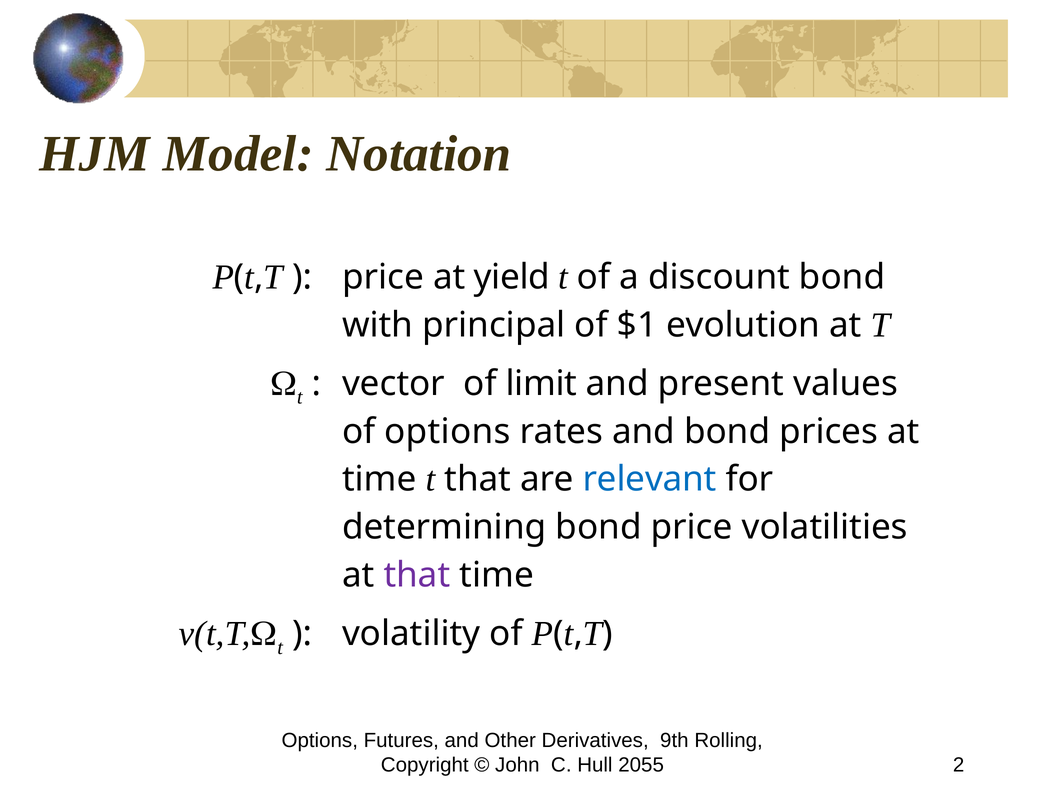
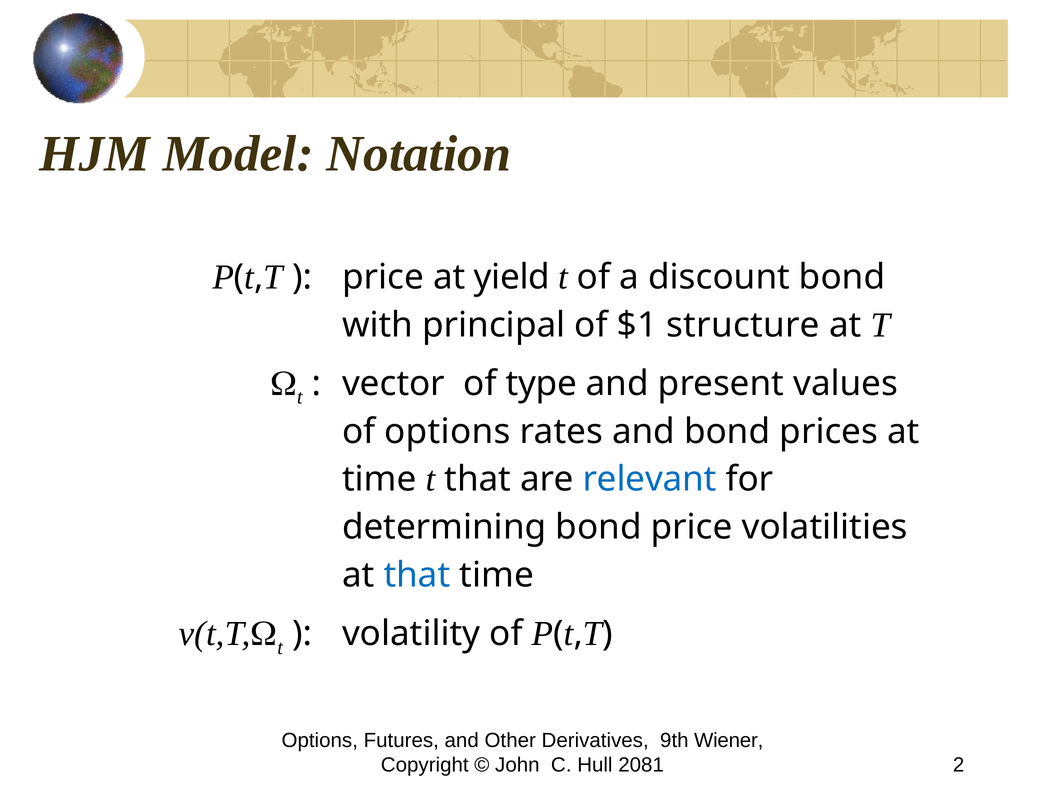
evolution: evolution -> structure (743, 325)
limit: limit -> type (541, 384)
that colour: purple -> blue (417, 576)
Rolling: Rolling -> Wiener (729, 741)
2055: 2055 -> 2081 (641, 766)
